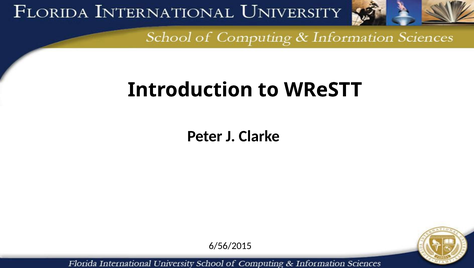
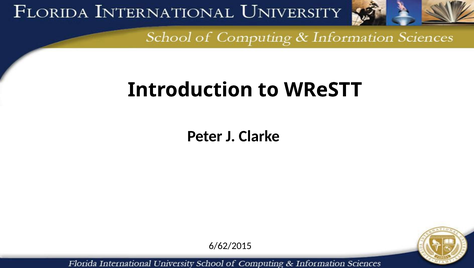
6/56/2015: 6/56/2015 -> 6/62/2015 (230, 245)
